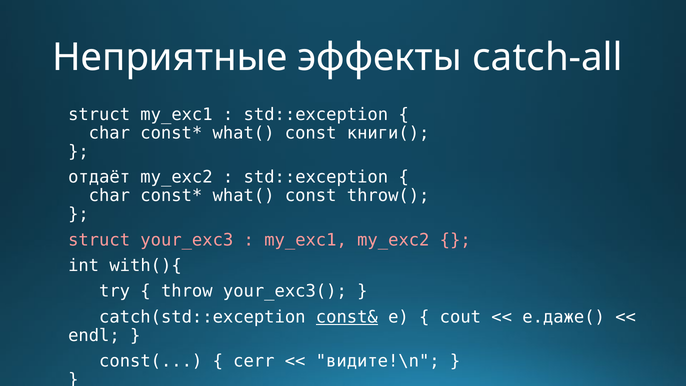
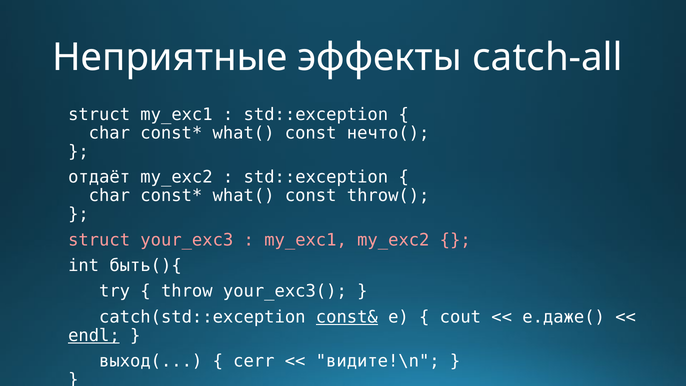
книги(: книги( -> нечто( (388, 133)
with(){: with(){ -> быть(){ (146, 266)
endl underline: none -> present (94, 335)
const(: const( -> выход( (151, 361)
